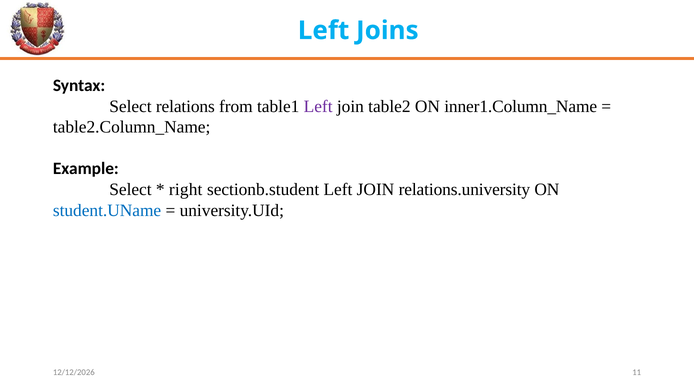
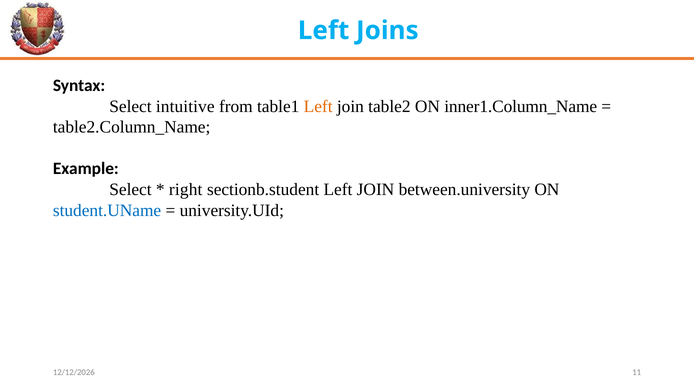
relations: relations -> intuitive (185, 106)
Left colour: purple -> orange (318, 106)
relations.university: relations.university -> between.university (464, 190)
